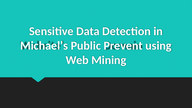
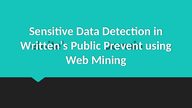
Michael’s: Michael’s -> Written’s (44, 46)
